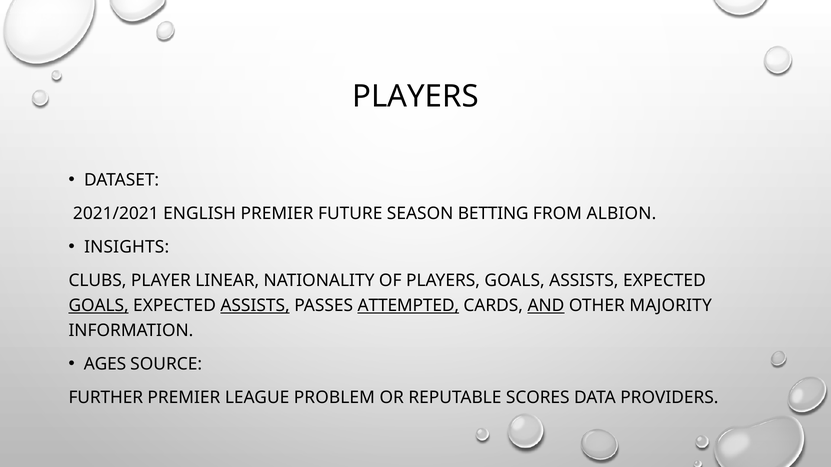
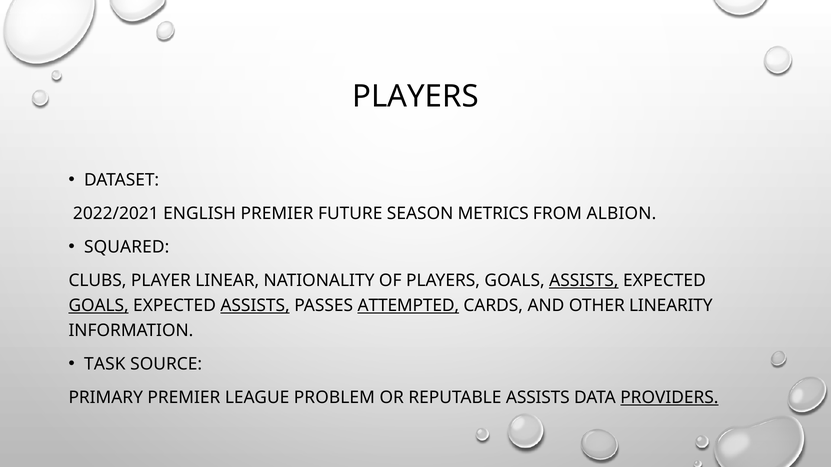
2021/2021: 2021/2021 -> 2022/2021 (116, 214)
BETTING: BETTING -> METRICS (493, 214)
INSIGHTS: INSIGHTS -> SQUARED (127, 247)
ASSISTS underline: none -> present (584, 281)
AND underline: present -> none (546, 306)
MAJORITY: MAJORITY -> LINEARITY (671, 306)
AGES: AGES -> TASK (105, 364)
FURTHER: FURTHER -> PRIMARY (106, 398)
REPUTABLE SCORES: SCORES -> ASSISTS (538, 398)
PROVIDERS underline: none -> present (669, 398)
